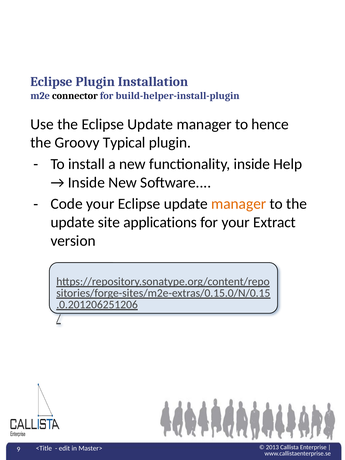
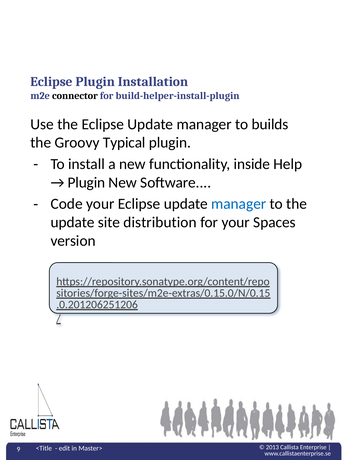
hence: hence -> builds (270, 124)
Inside: Inside -> Plugin (86, 182)
manager colour: orange -> blue (239, 204)
applications: applications -> distribution (160, 222)
Extract: Extract -> Spaces (274, 222)
